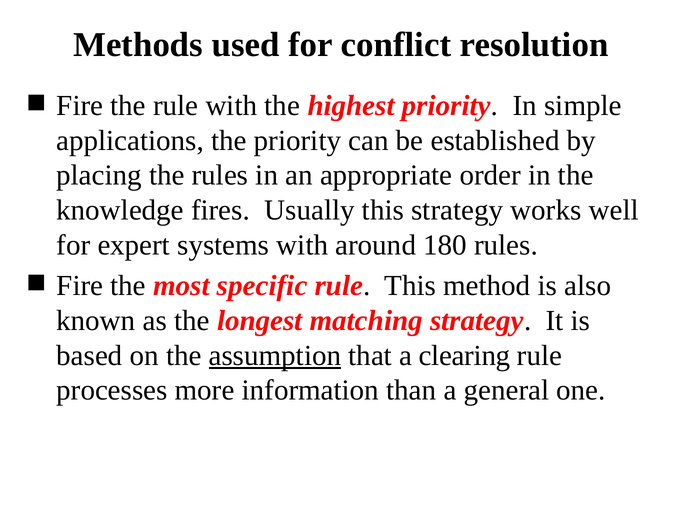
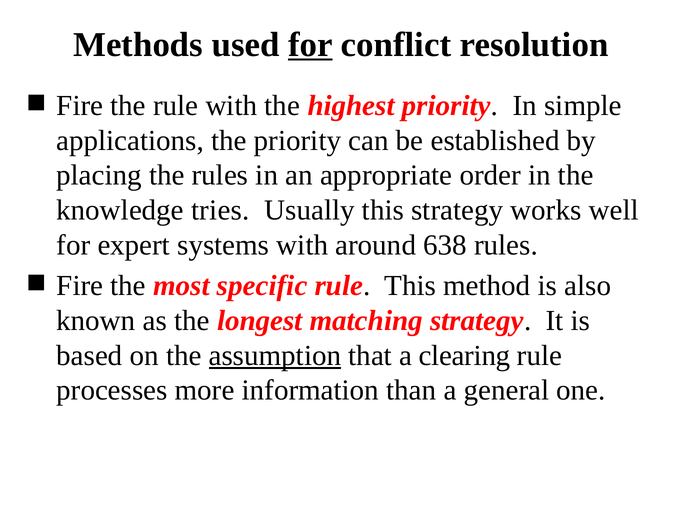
for underline: none -> present (310, 45)
fires: fires -> tries (220, 210)
180: 180 -> 638 (445, 245)
